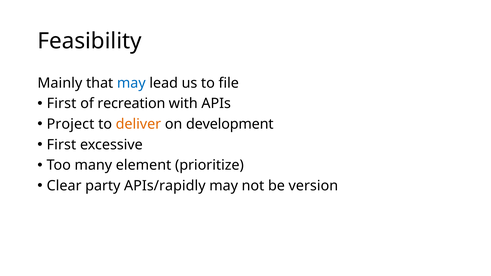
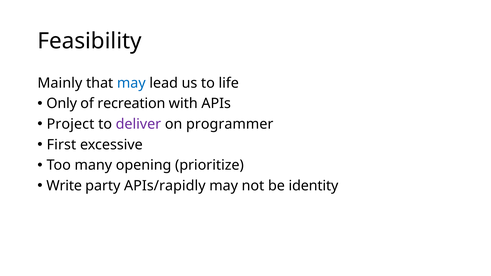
file: file -> life (229, 83)
First: First -> Only (62, 104)
deliver colour: orange -> purple (138, 124)
development: development -> programmer (230, 124)
element: element -> opening (144, 165)
Clear: Clear -> Write (64, 186)
version: version -> identity (313, 186)
